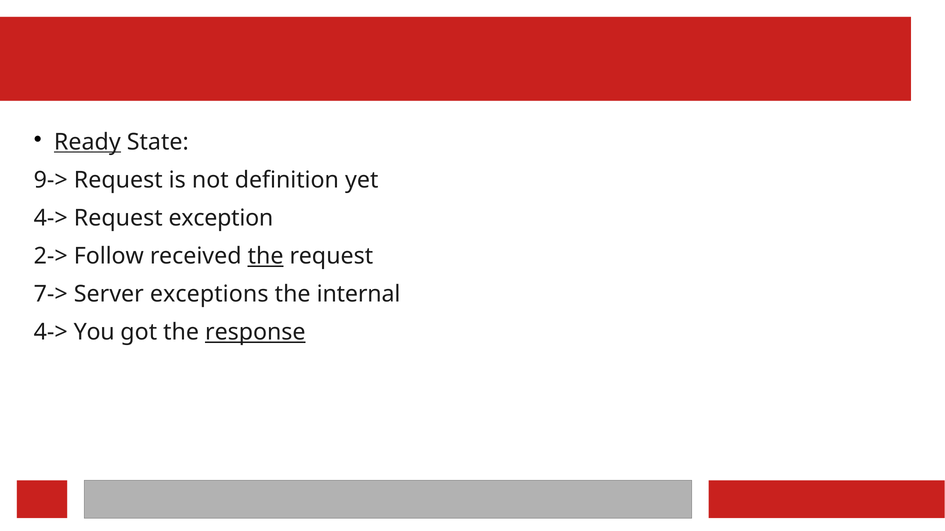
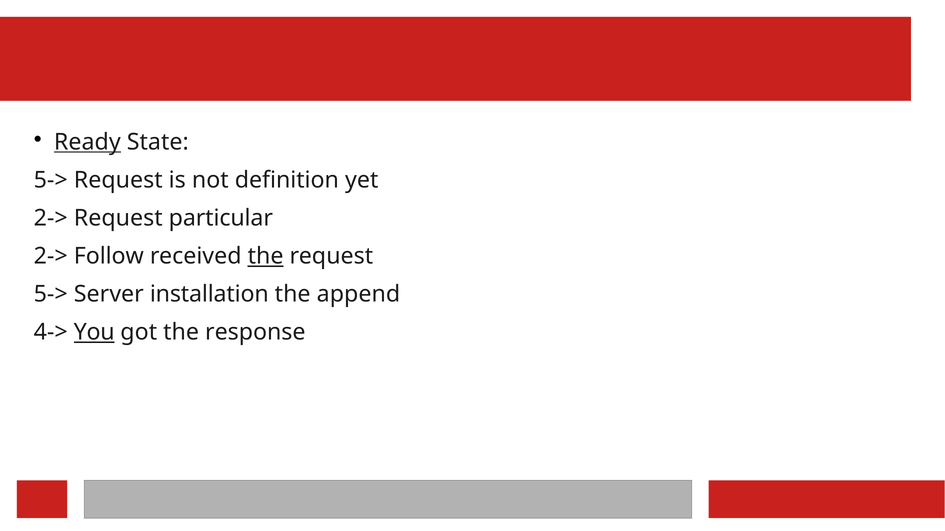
9->: 9-> -> 5-> (51, 180)
4->: 4-> -> 2-> (51, 218)
exception: exception -> particular (221, 218)
7->: 7-> -> 5-> (51, 295)
exceptions: exceptions -> installation (209, 295)
internal: internal -> append (358, 295)
You underline: none -> present (94, 333)
response underline: present -> none (255, 333)
